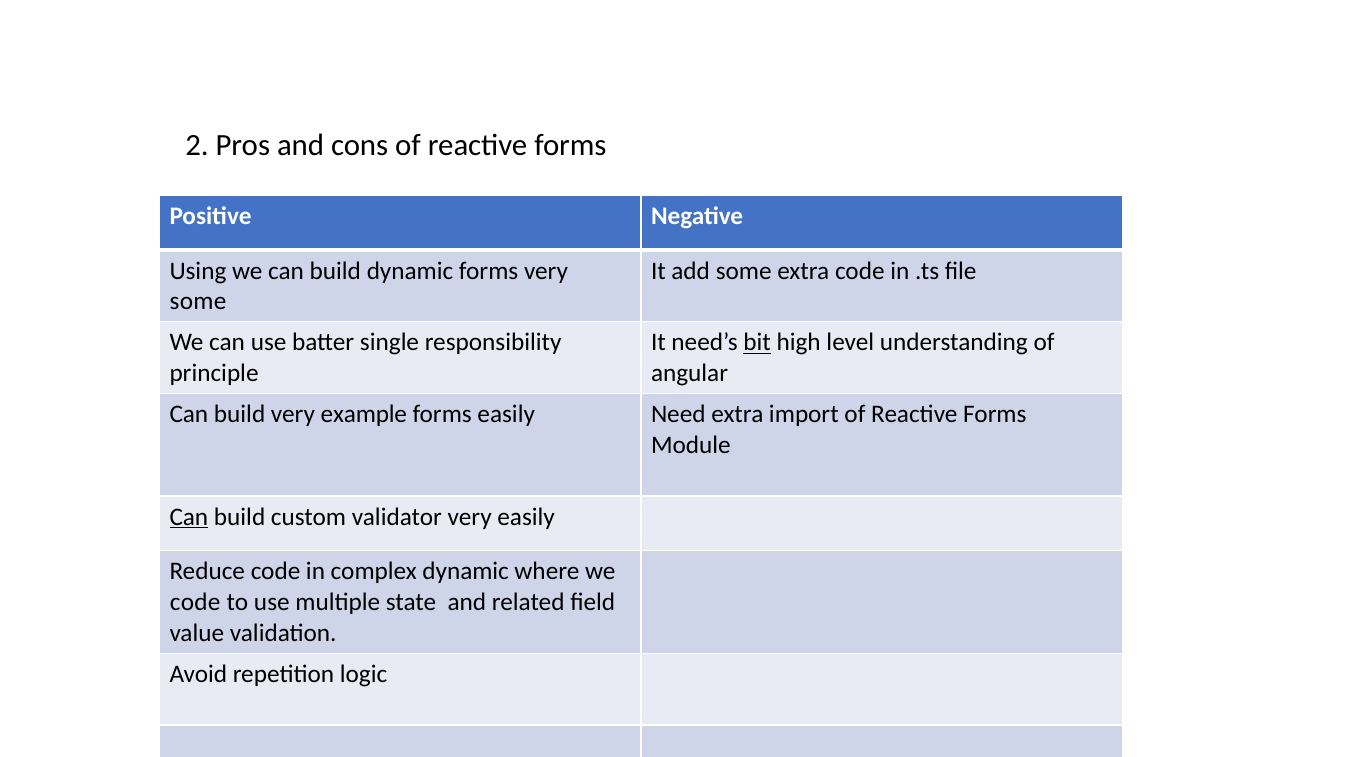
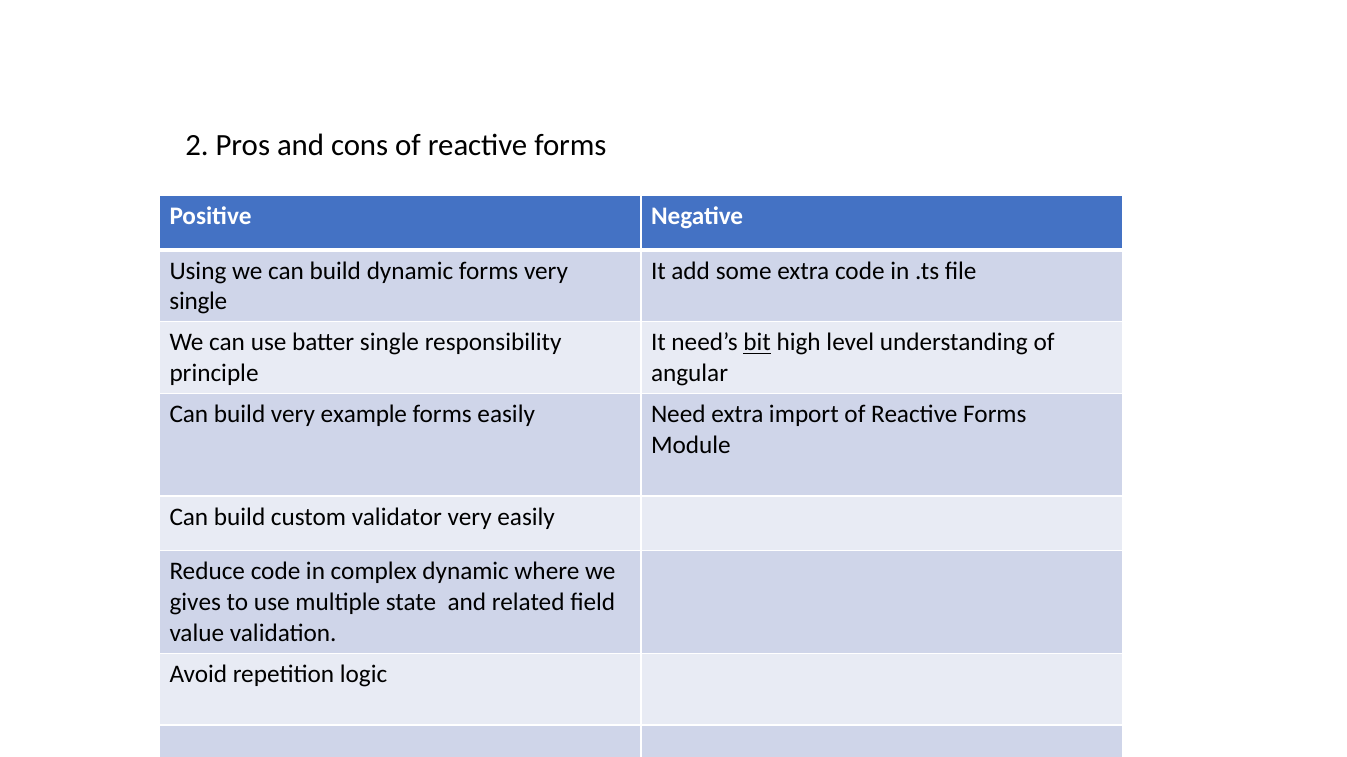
some: some -> single (198, 302)
Can underline: present -> none (189, 517)
code: code -> gives (195, 603)
